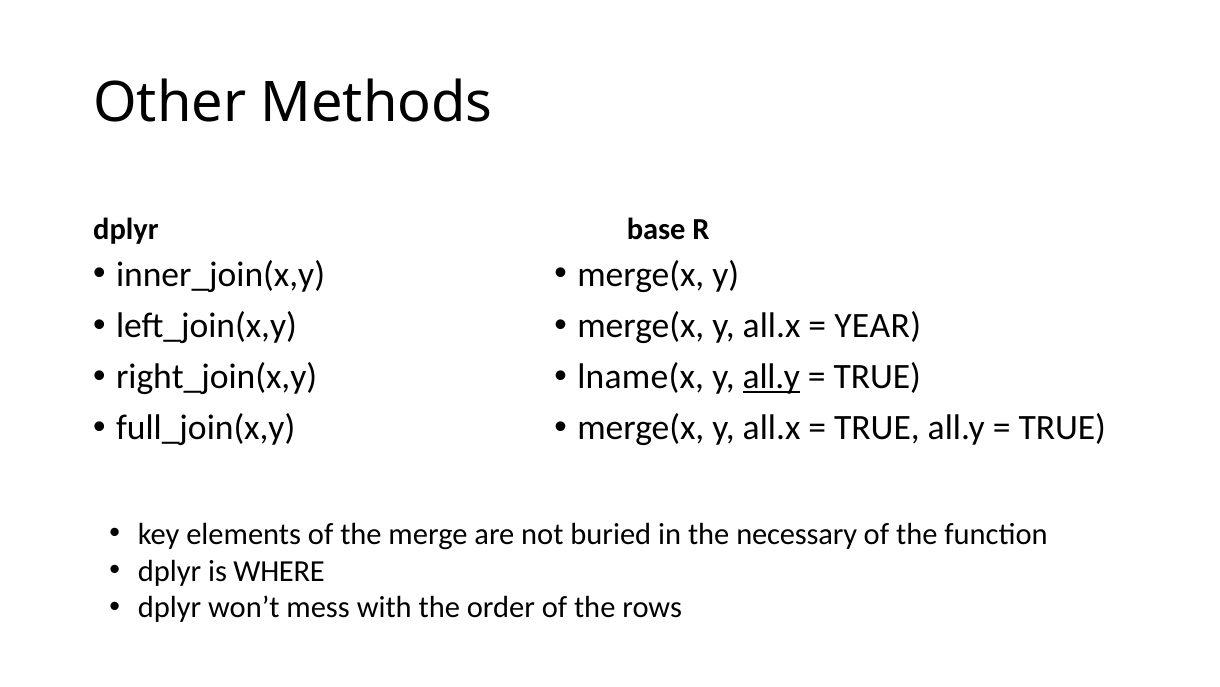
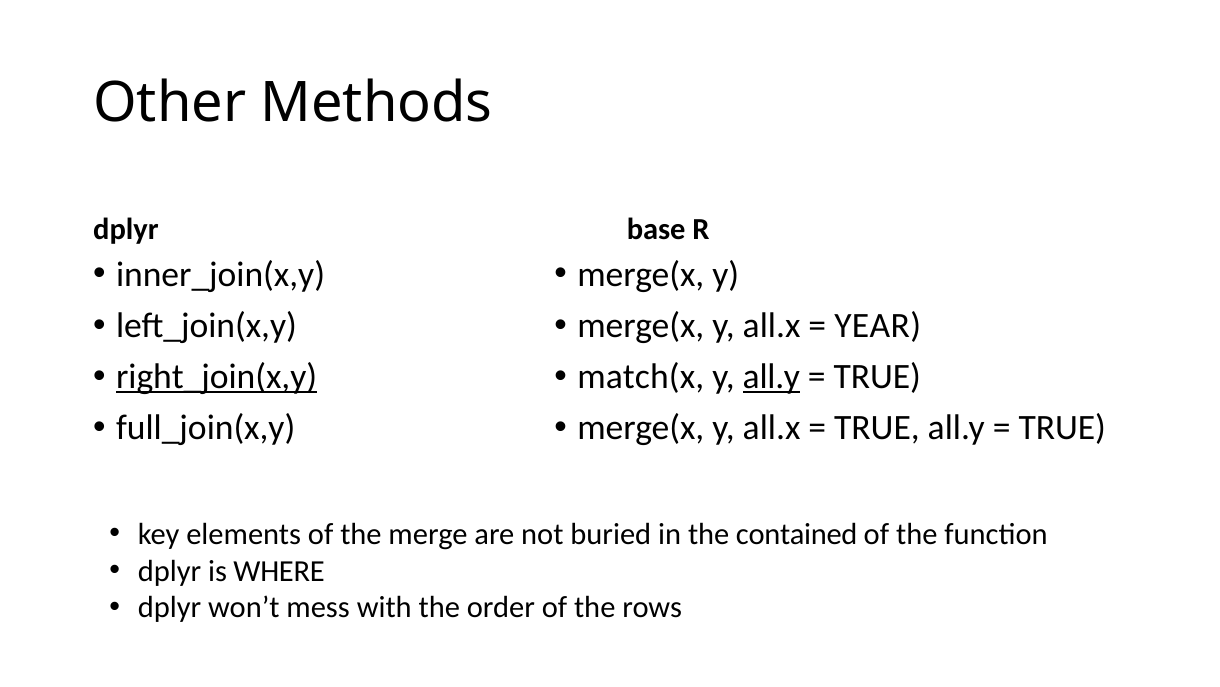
right_join(x,y underline: none -> present (217, 377)
lname(x: lname(x -> match(x (641, 377)
necessary: necessary -> contained (797, 534)
